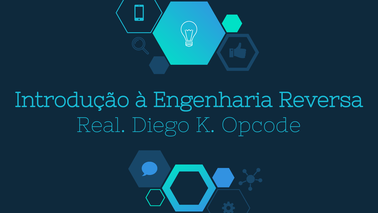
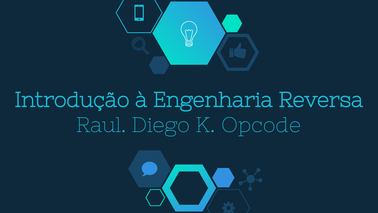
Real: Real -> Raul (101, 125)
